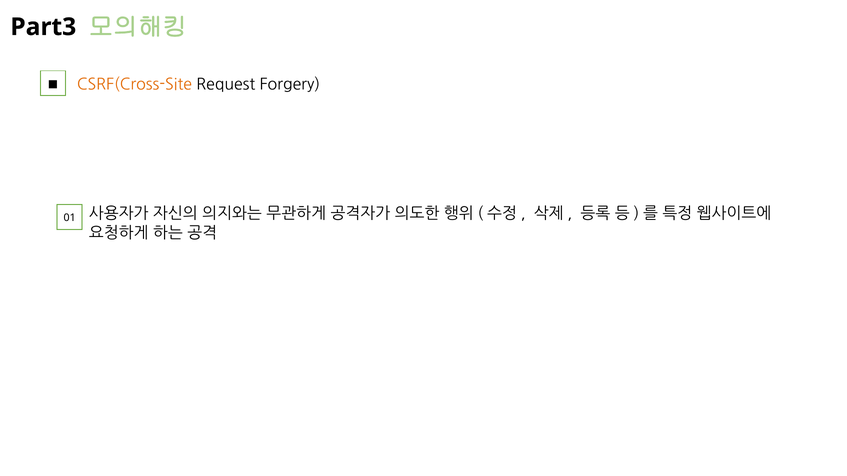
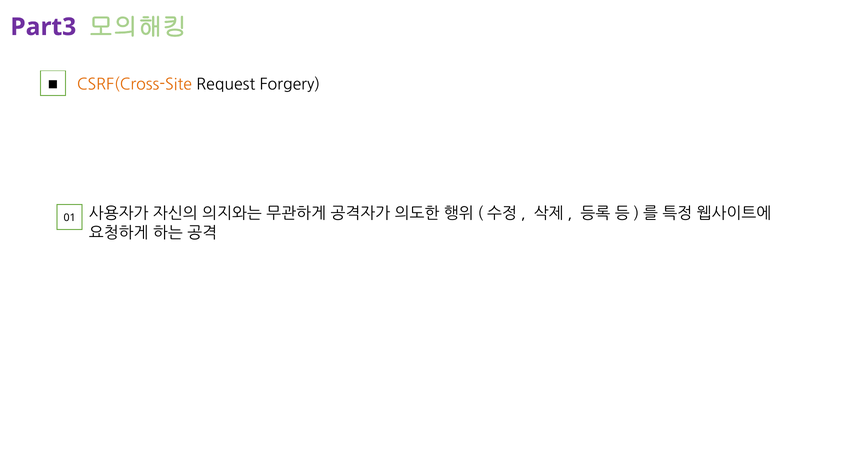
Part3 colour: black -> purple (43, 27)
